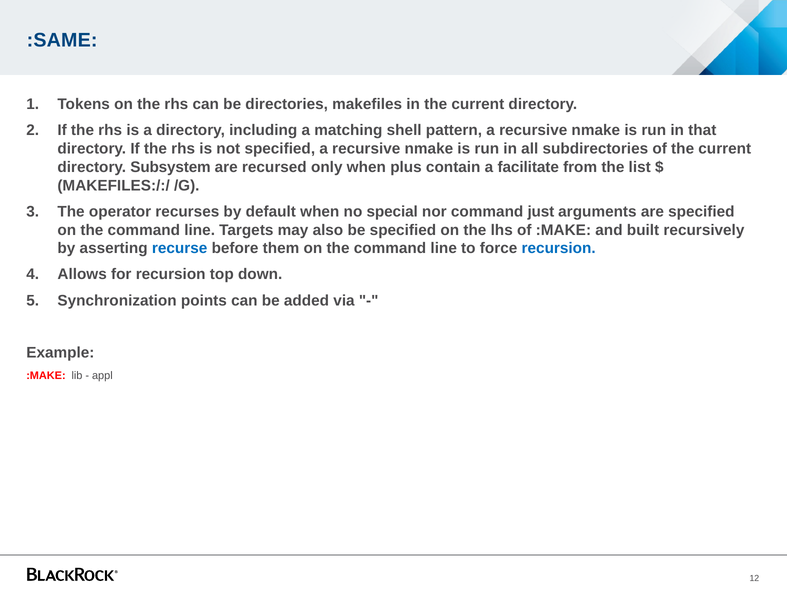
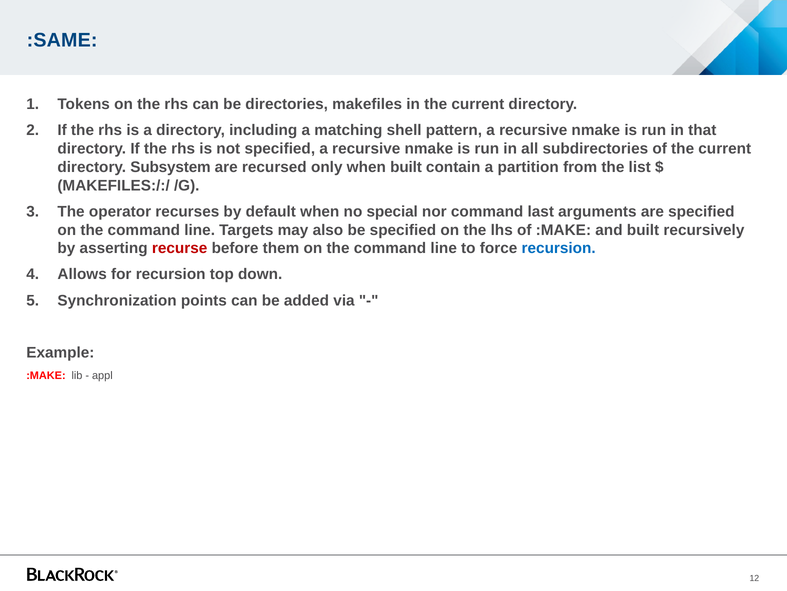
when plus: plus -> built (406, 167)
facilitate: facilitate -> partition (528, 167)
just: just -> last (541, 211)
recurse colour: blue -> red (180, 248)
